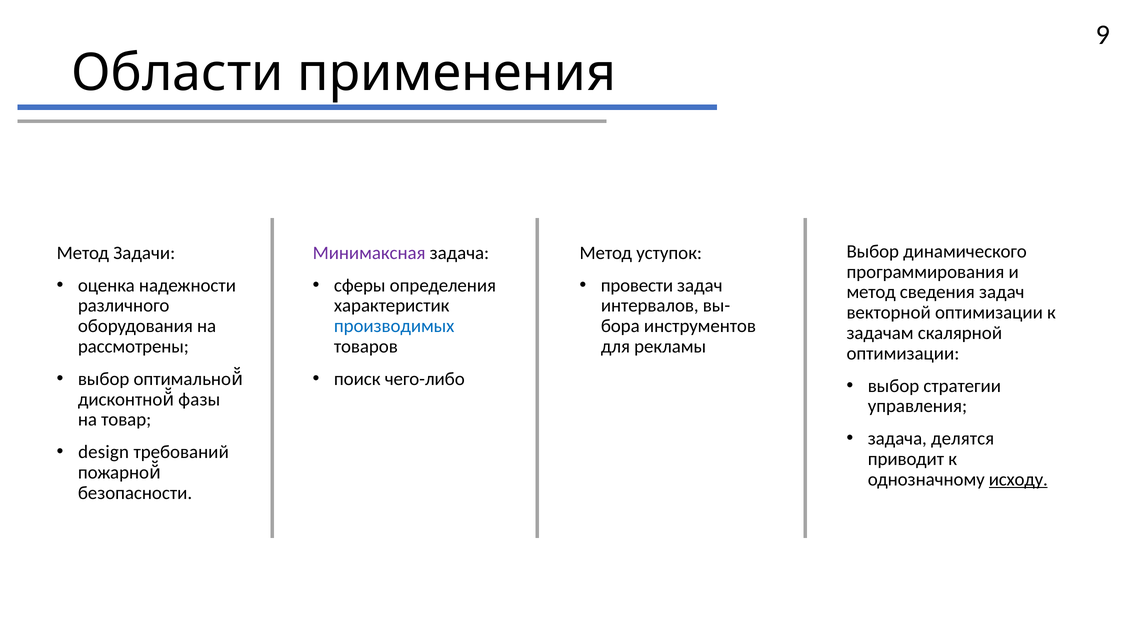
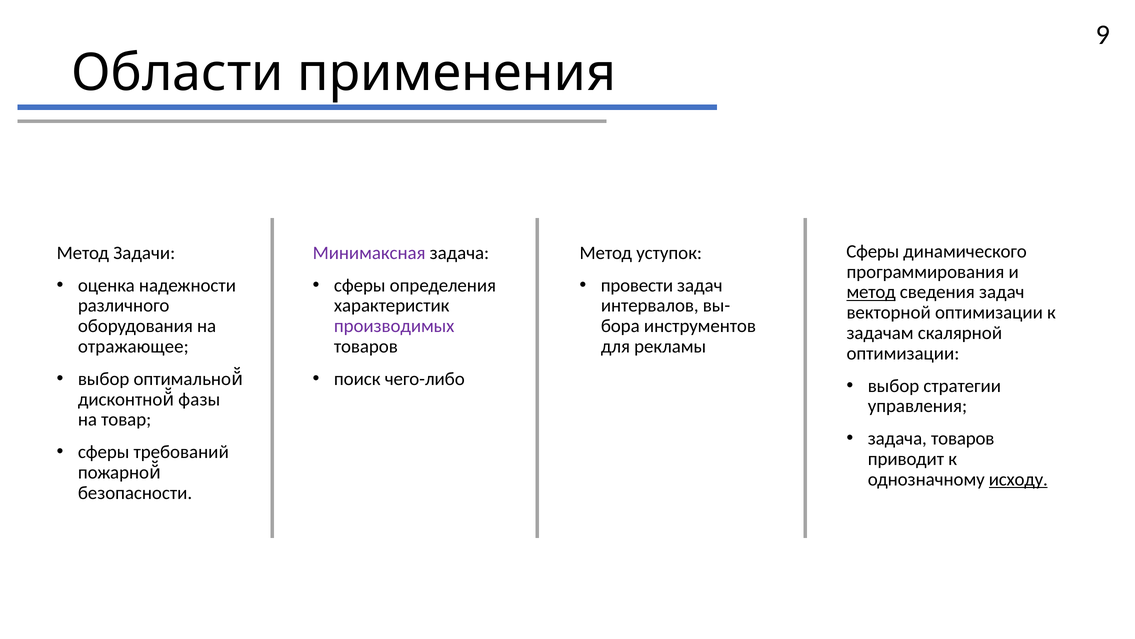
Выбор: Выбор -> Сферы (873, 251)
метод underline: none -> present (871, 292)
производимых colour: blue -> purple (394, 326)
рассмотрены: рассмотрены -> отражающее (133, 346)
задача делятся: делятся -> товаров (963, 438)
design: design -> сферы (104, 452)
